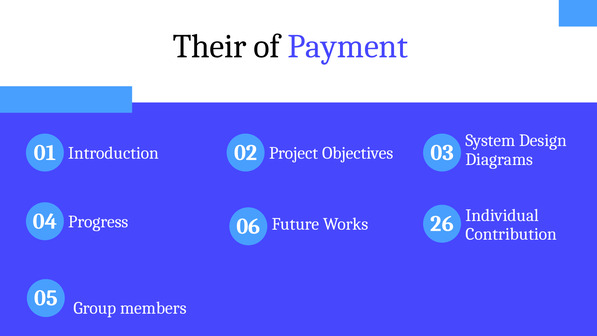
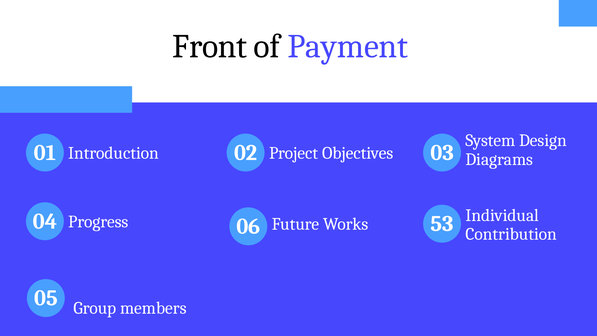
Their: Their -> Front (210, 46)
26: 26 -> 53 (442, 224)
